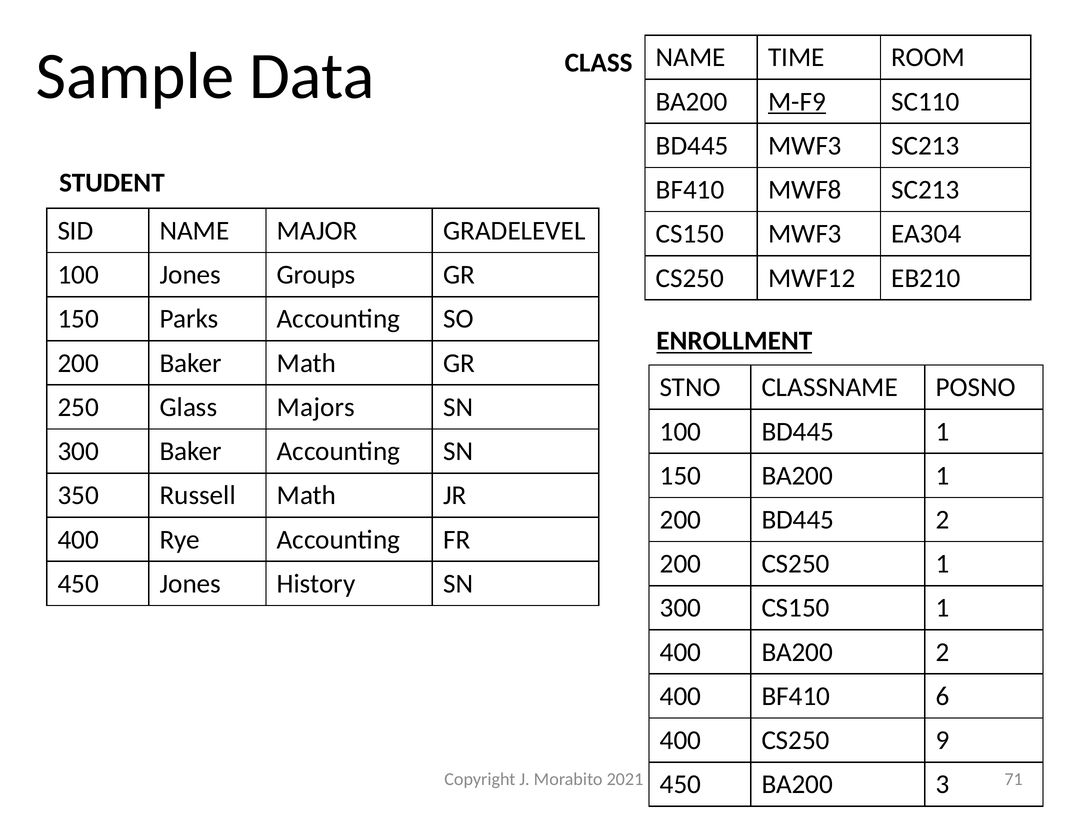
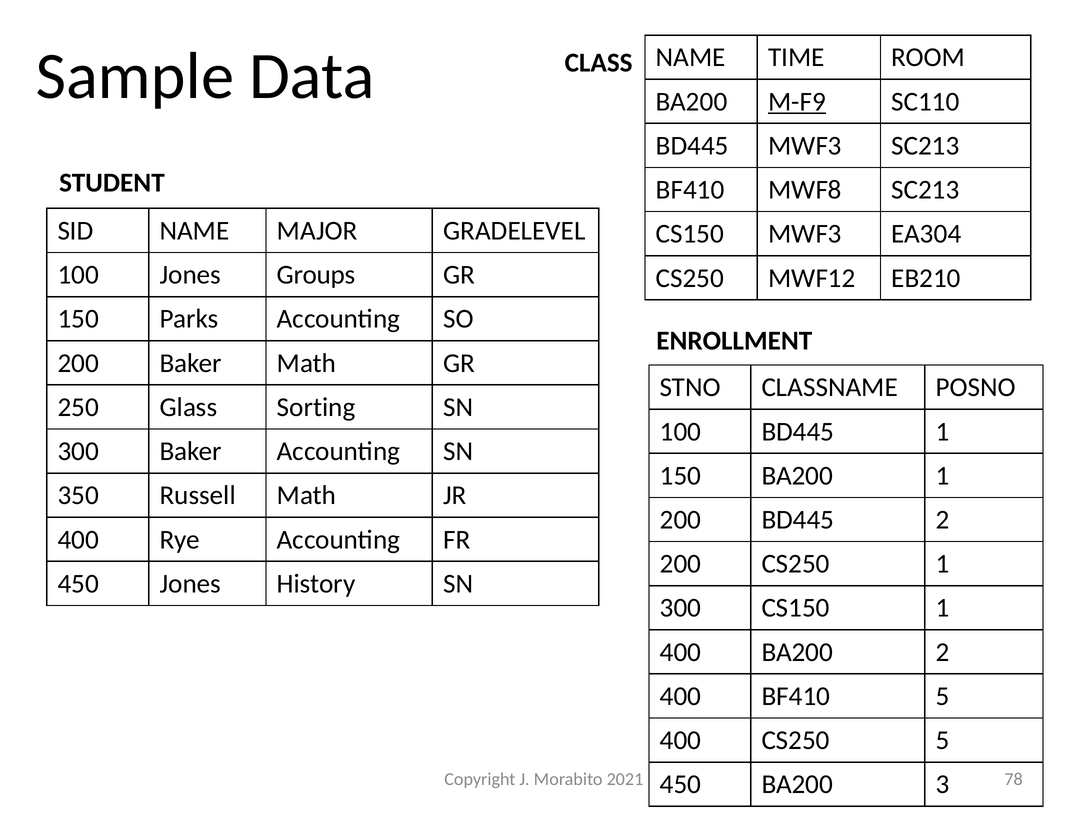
ENROLLMENT underline: present -> none (734, 341)
Majors: Majors -> Sorting (316, 407)
BF410 6: 6 -> 5 (943, 696)
CS250 9: 9 -> 5 (943, 740)
71: 71 -> 78 (1014, 779)
